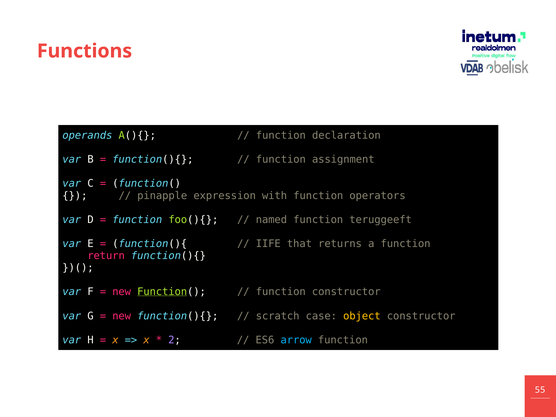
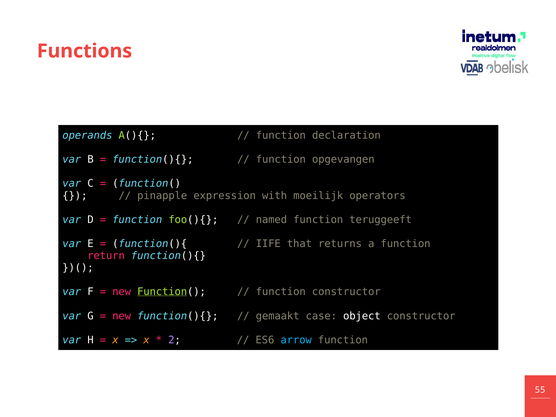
assignment: assignment -> opgevangen (343, 159)
with function: function -> moeilijk (318, 196)
scratch: scratch -> gemaakt (278, 316)
object colour: yellow -> white (362, 316)
